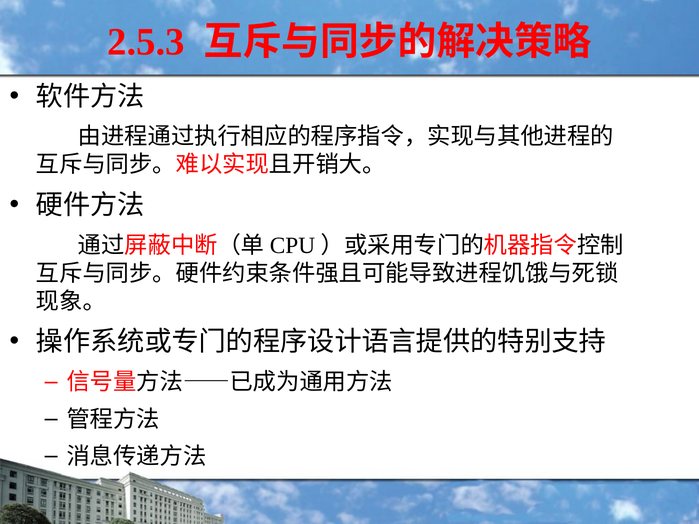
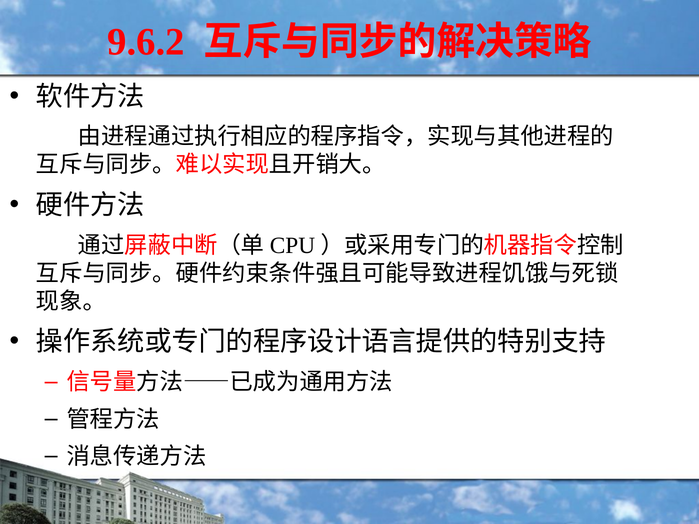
2.5.3: 2.5.3 -> 9.6.2 (146, 42)
